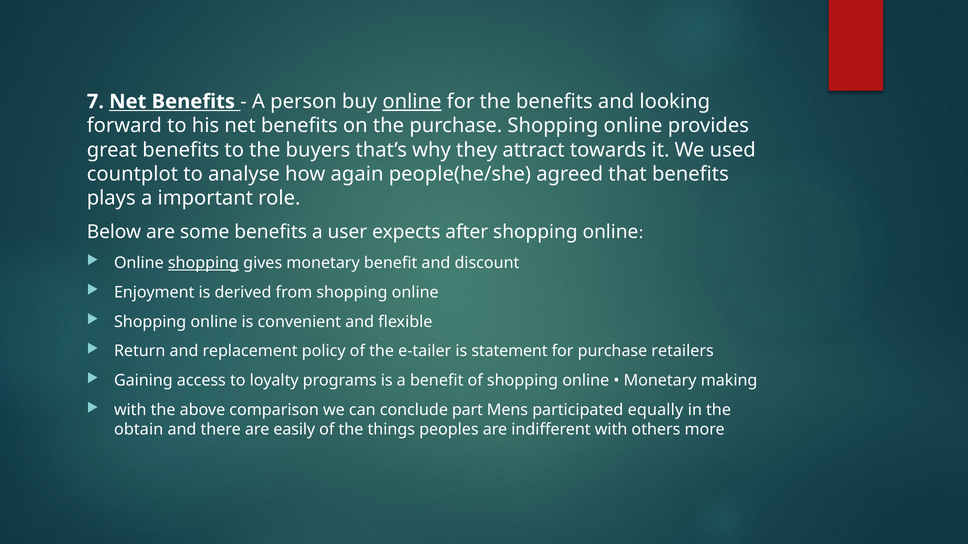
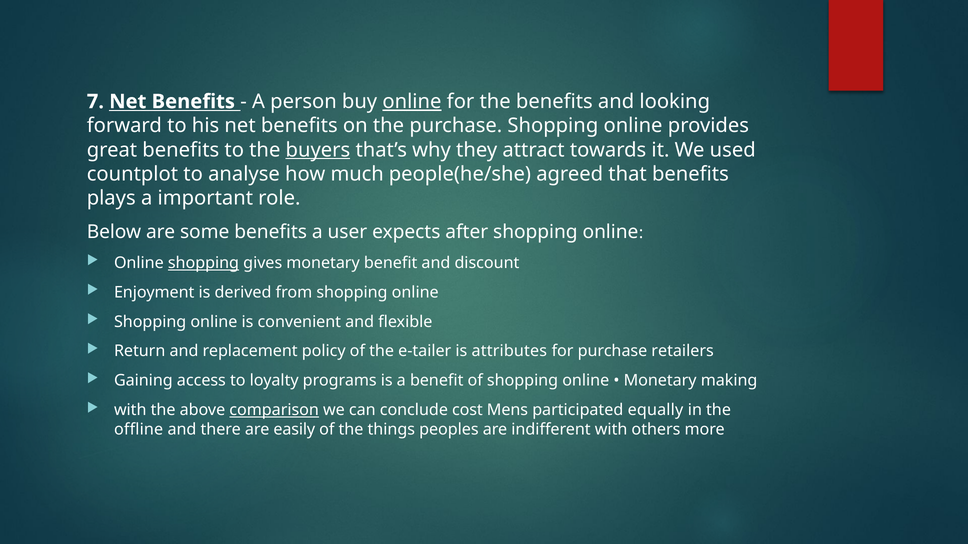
buyers underline: none -> present (318, 150)
again: again -> much (357, 174)
statement: statement -> attributes (509, 351)
comparison underline: none -> present (274, 410)
part: part -> cost (467, 410)
obtain: obtain -> offline (139, 430)
